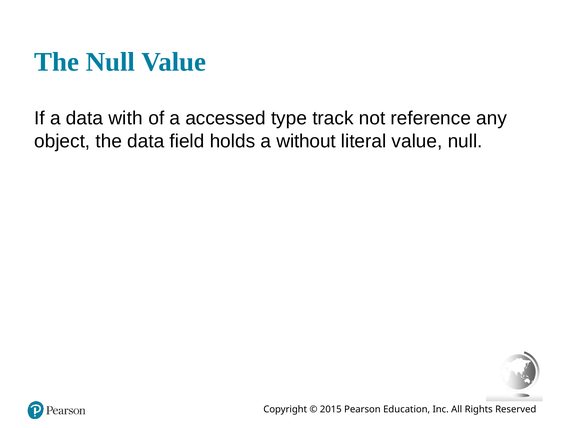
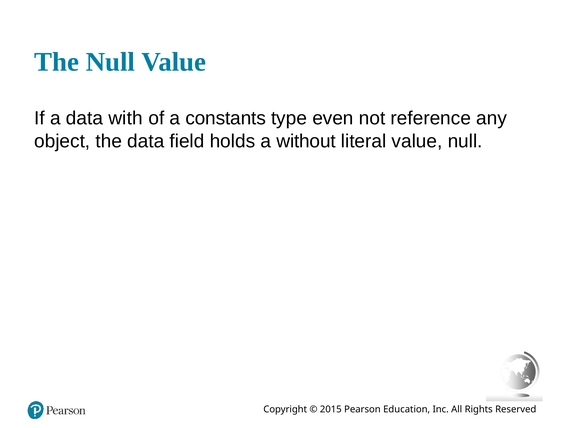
accessed: accessed -> constants (226, 118)
track: track -> even (333, 118)
